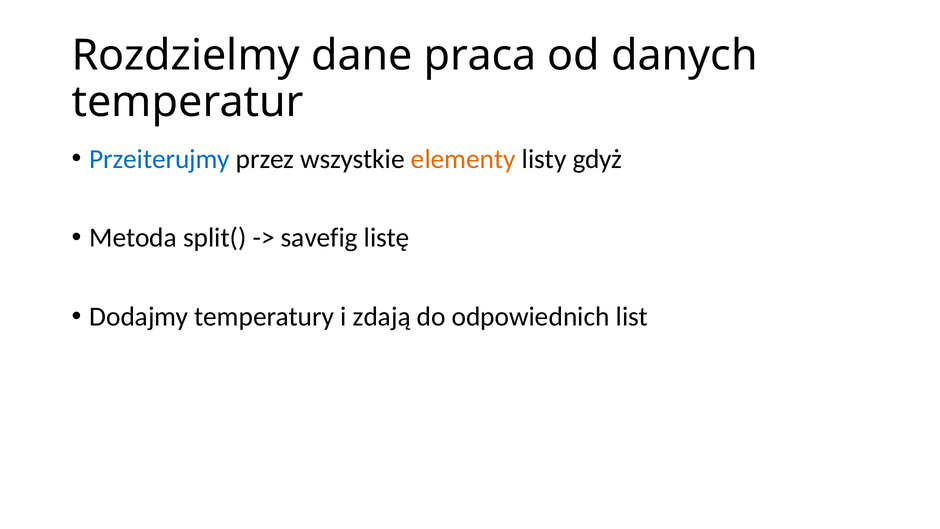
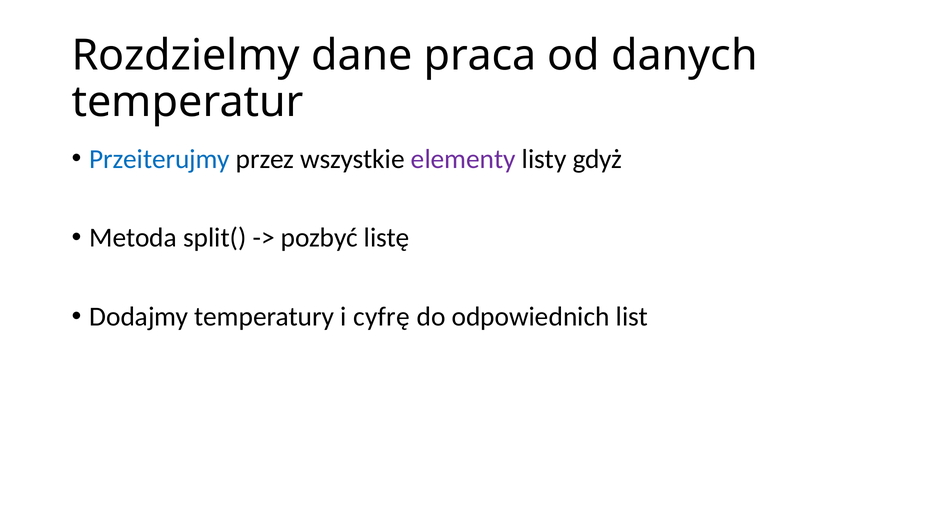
elementy colour: orange -> purple (463, 159)
savefig: savefig -> pozbyć (319, 238)
zdają: zdają -> cyfrę (382, 317)
